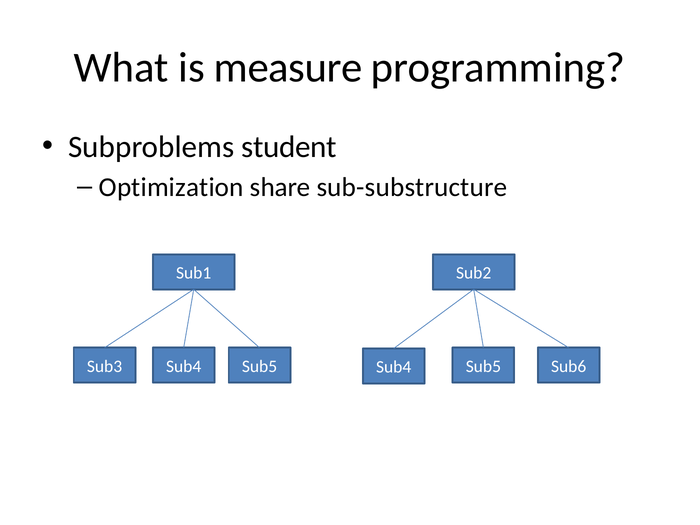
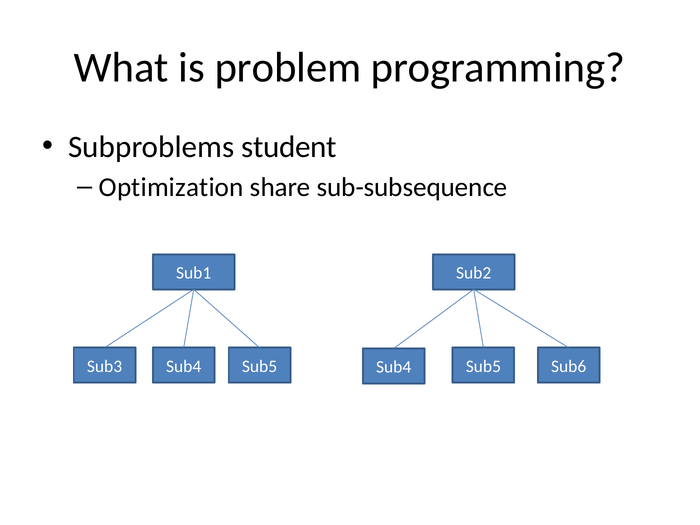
measure: measure -> problem (288, 68)
sub-substructure: sub-substructure -> sub-subsequence (412, 187)
